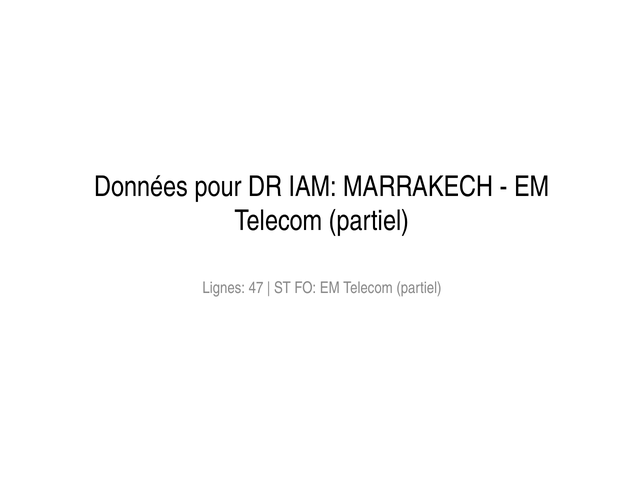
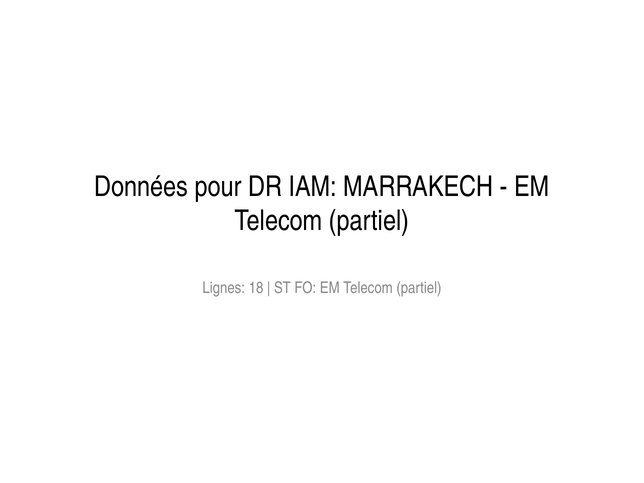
47: 47 -> 18 (256, 288)
